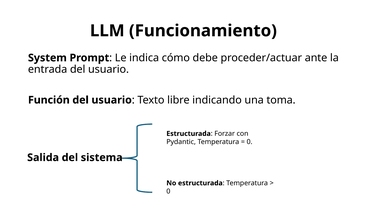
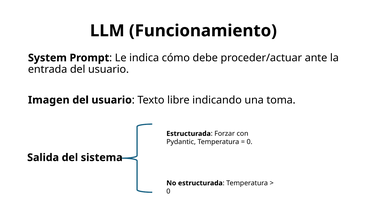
Función: Función -> Imagen (49, 100)
